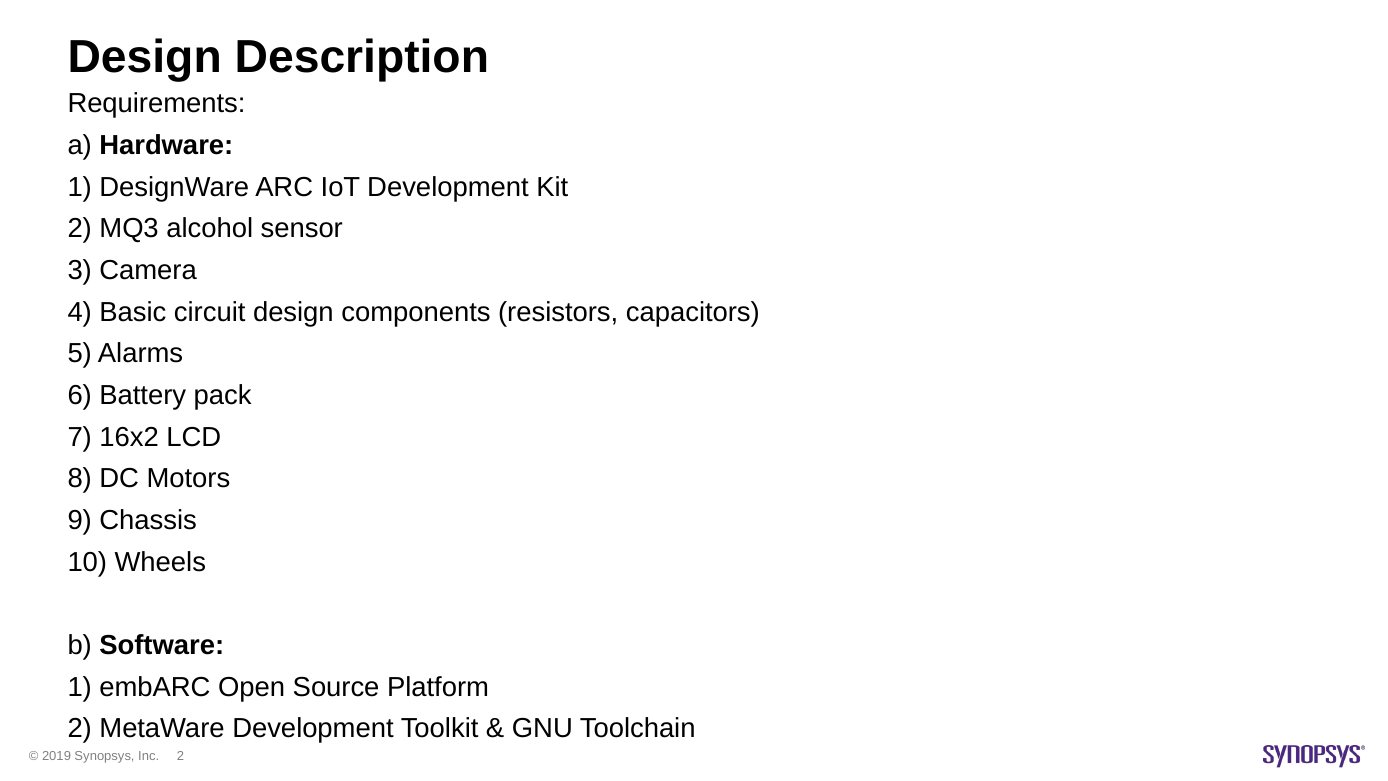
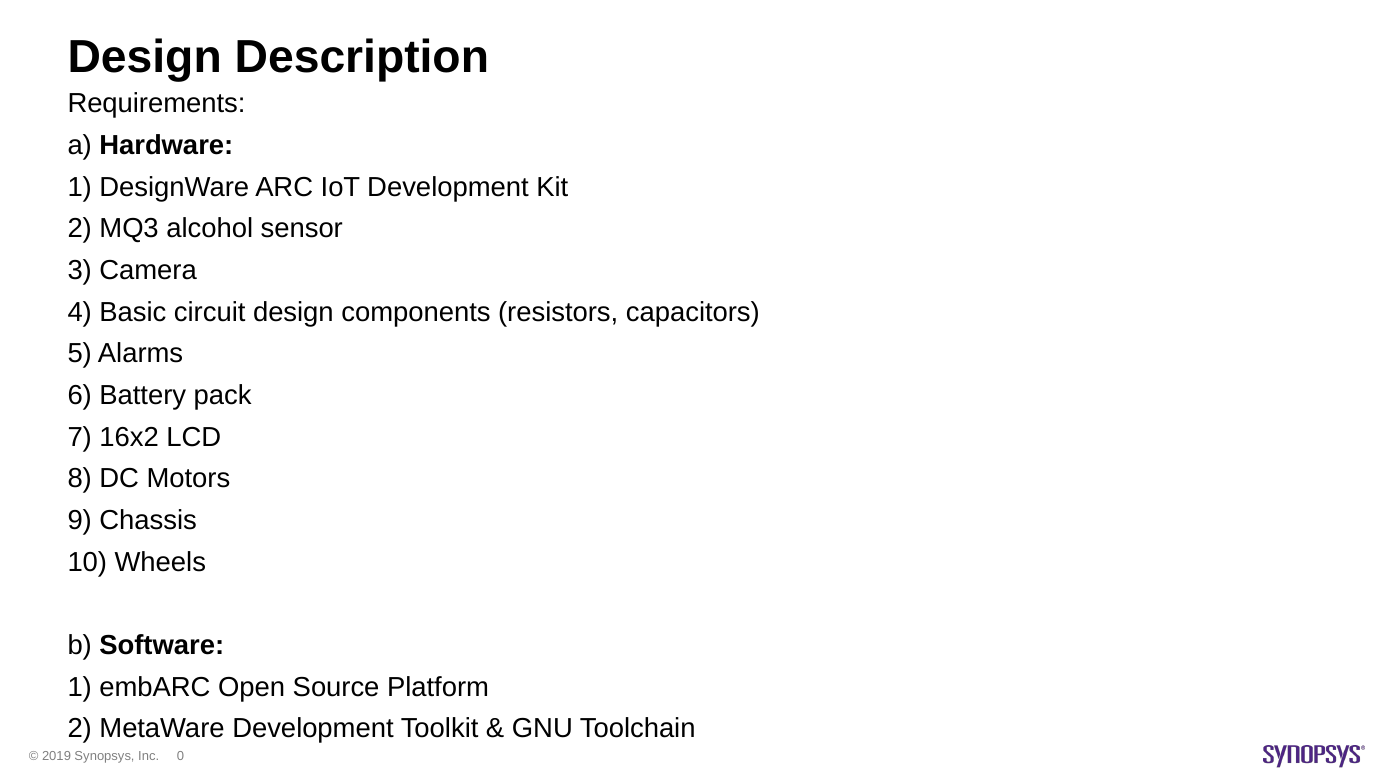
2: 2 -> 0 (180, 756)
